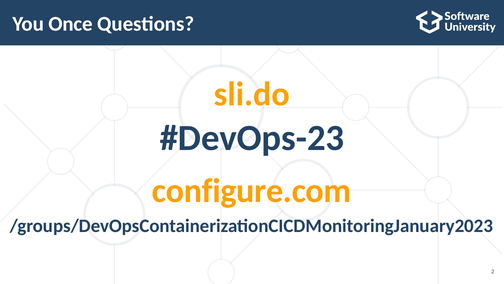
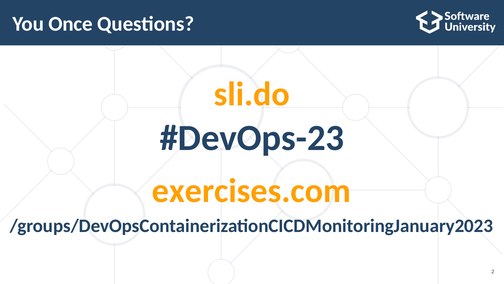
configure.com: configure.com -> exercises.com (252, 191)
